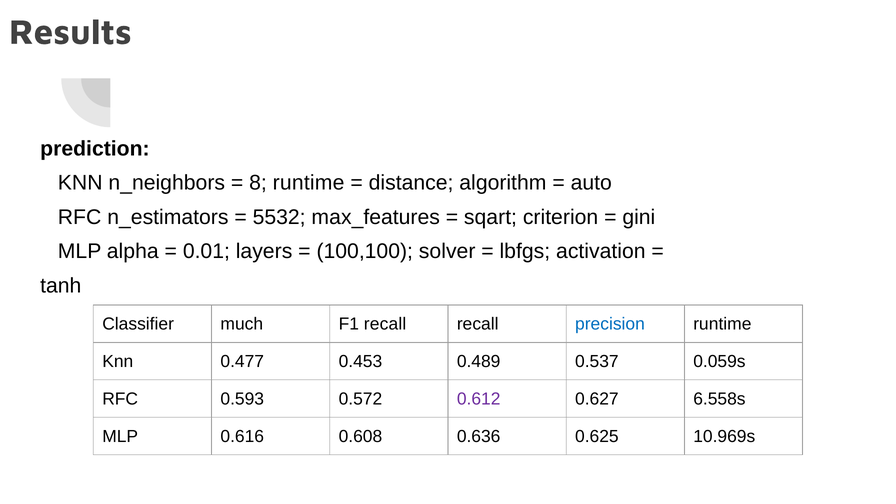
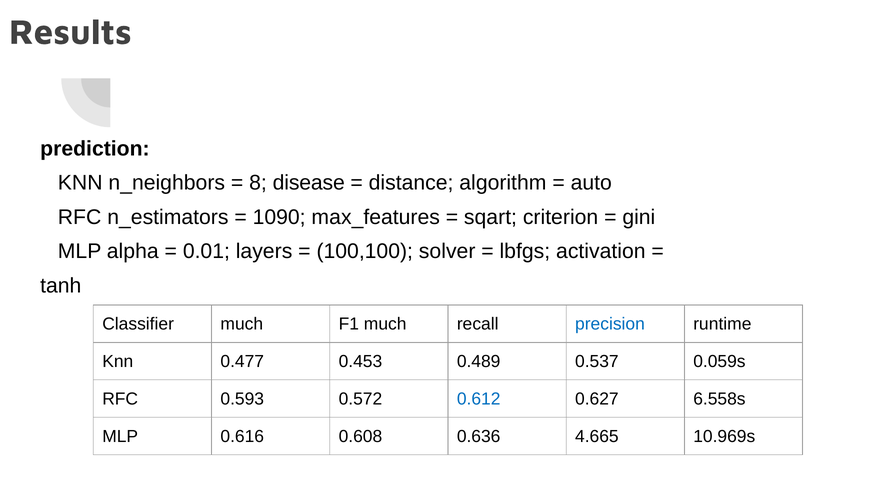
8 runtime: runtime -> disease (309, 183)
5532: 5532 -> 1090 (279, 217)
F1 recall: recall -> much (385, 324)
0.612 colour: purple -> blue (479, 399)
0.625: 0.625 -> 4.665 (597, 436)
